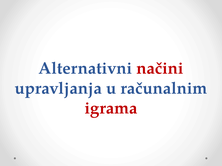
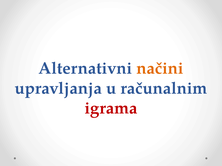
načini colour: red -> orange (160, 68)
